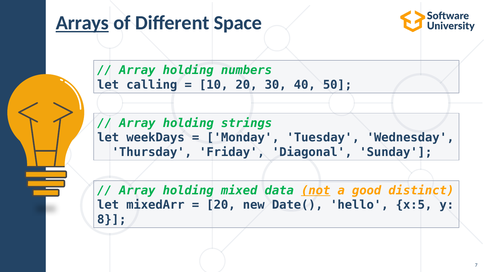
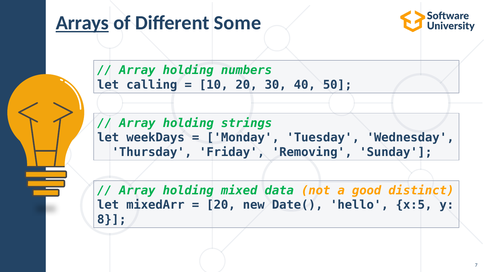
Space: Space -> Some (238, 23)
Diagonal: Diagonal -> Removing (312, 152)
not underline: present -> none (316, 191)
